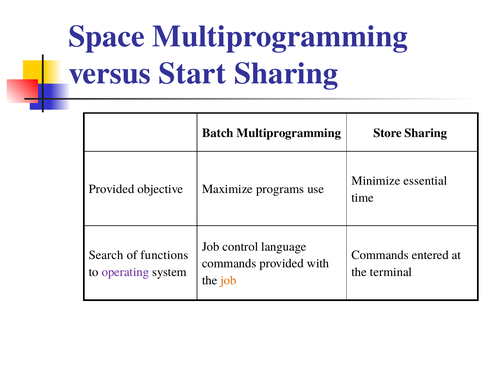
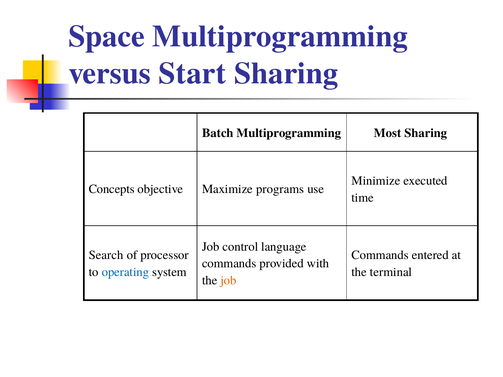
Store: Store -> Most (388, 133)
essential: essential -> executed (425, 181)
Provided: Provided -> Concepts (112, 189)
functions: functions -> processor (165, 255)
operating colour: purple -> blue (125, 272)
